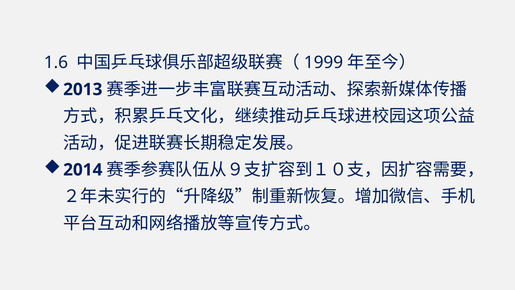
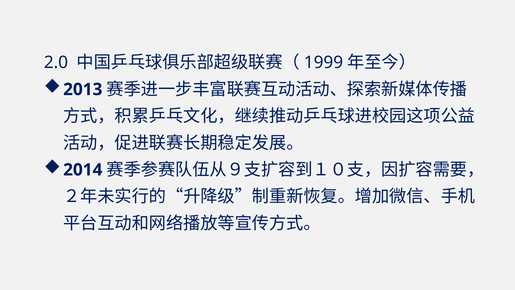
1.6: 1.6 -> 2.0 (56, 63)
